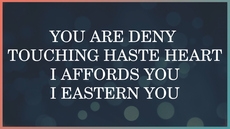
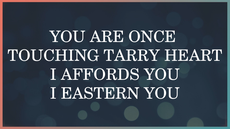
DENY: DENY -> ONCE (152, 37)
HASTE: HASTE -> TARRY (132, 56)
